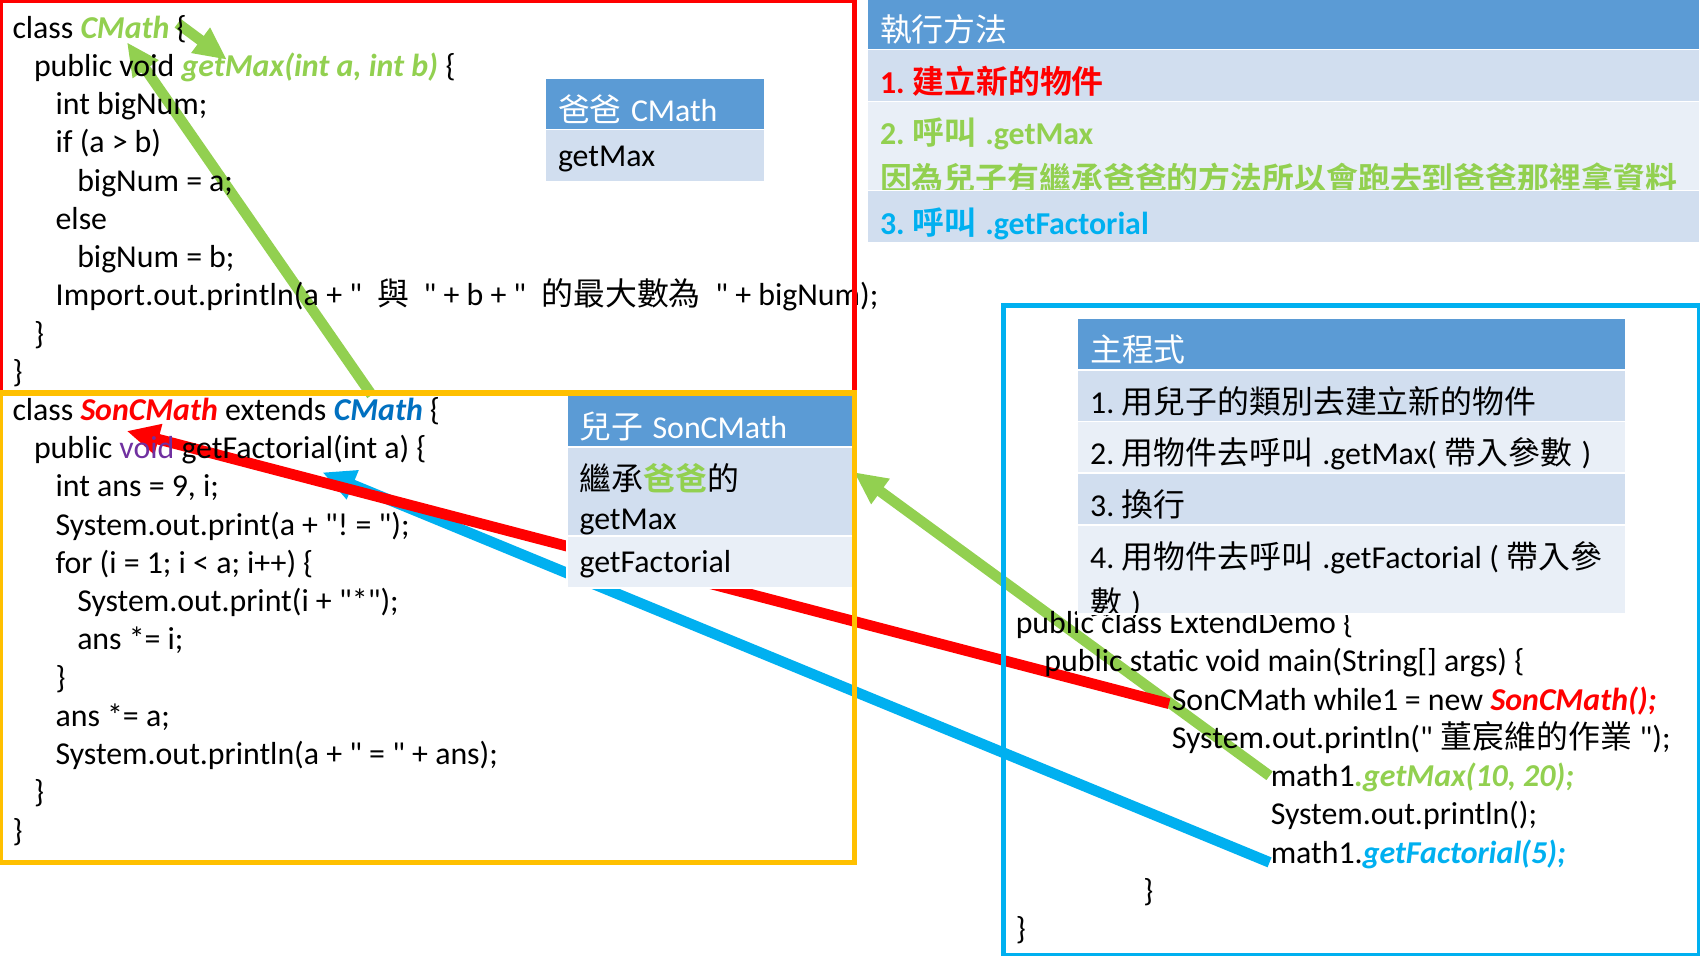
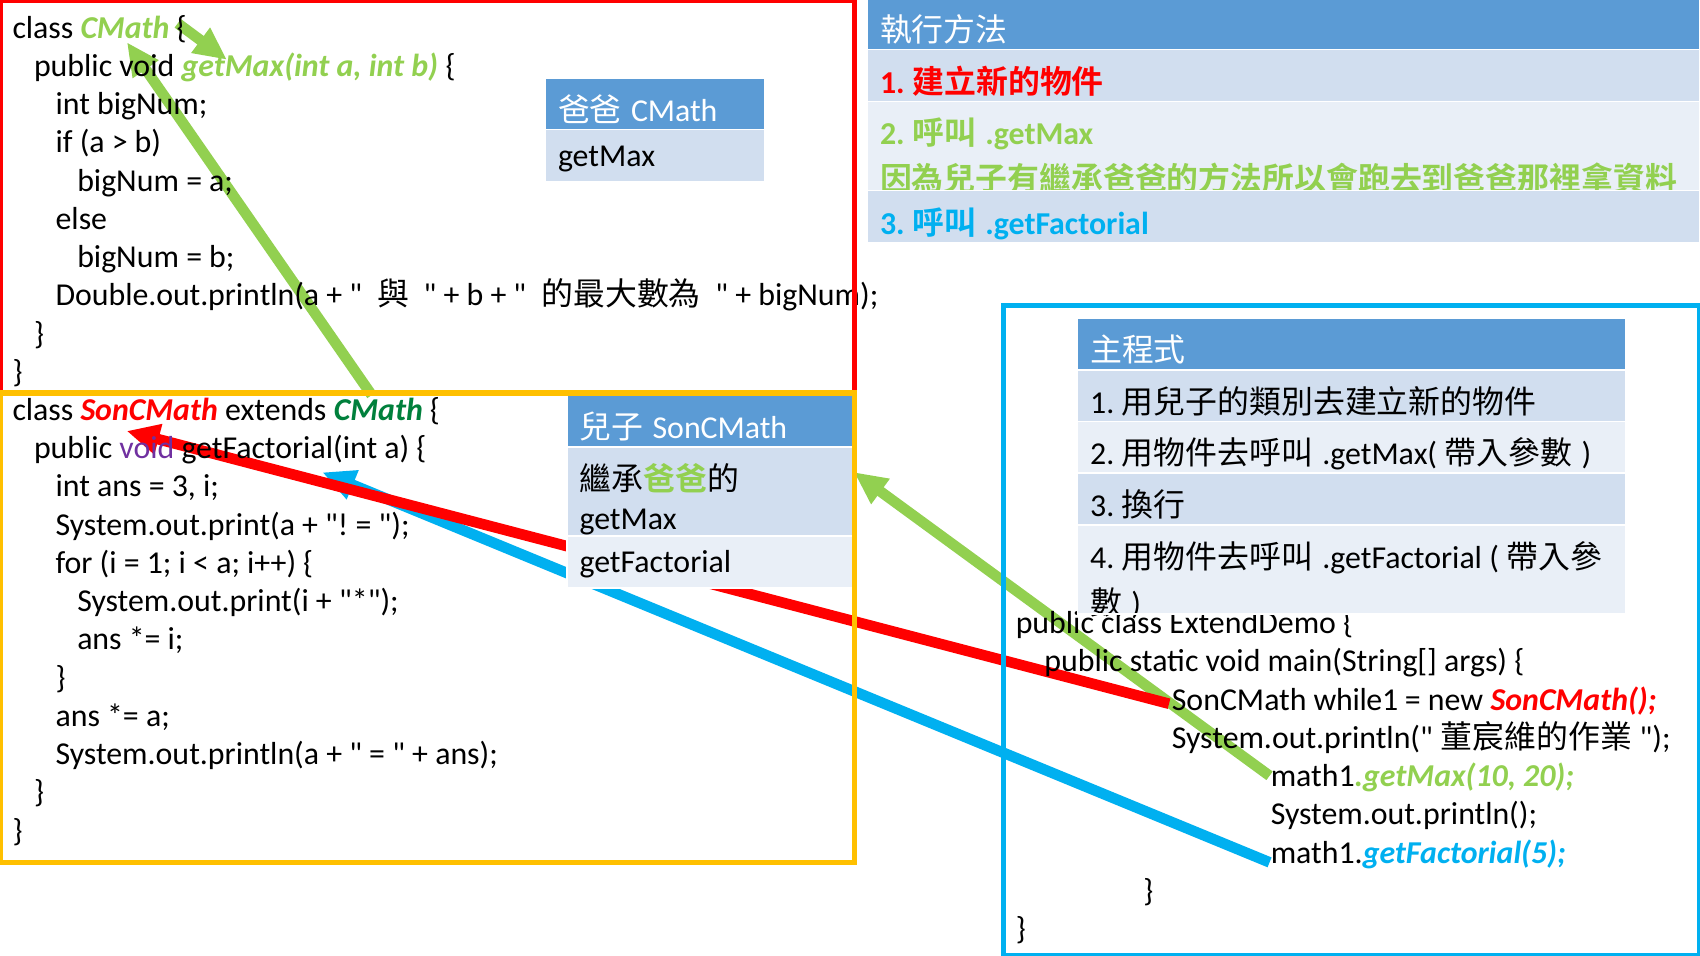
Import.out.println(a: Import.out.println(a -> Double.out.println(a (187, 295)
CMath colour: blue -> green (378, 410)
9: 9 -> 3 (184, 487)
